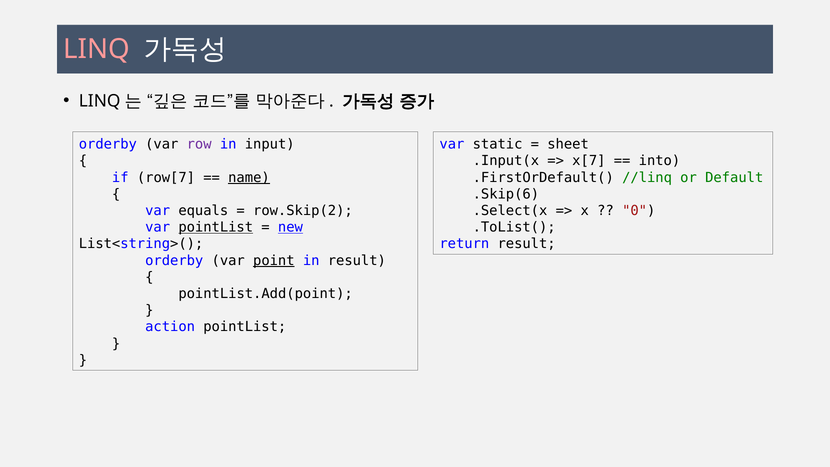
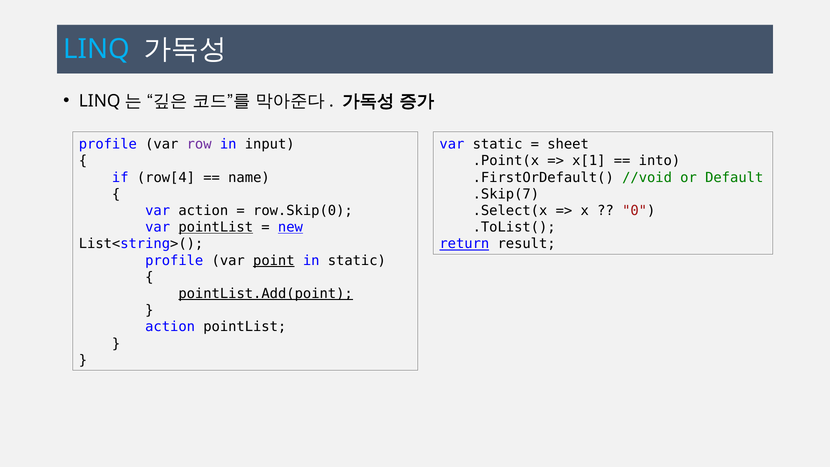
LINQ colour: pink -> light blue (97, 49)
orderby: orderby -> profile (108, 144)
.Input(x: .Input(x -> .Point(x (506, 161)
x[7: x[7 -> x[1 (589, 161)
row[7: row[7 -> row[4 (166, 177)
name underline: present -> none (249, 177)
//linq: //linq -> //void (647, 177)
.Skip(6: .Skip(6 -> .Skip(7 (506, 194)
var equals: equals -> action (203, 211)
row.Skip(2: row.Skip(2 -> row.Skip(0 (303, 211)
return underline: none -> present (464, 244)
orderby: orderby -> profile (174, 260)
in result: result -> static (357, 260)
pointList.Add(point underline: none -> present (266, 294)
